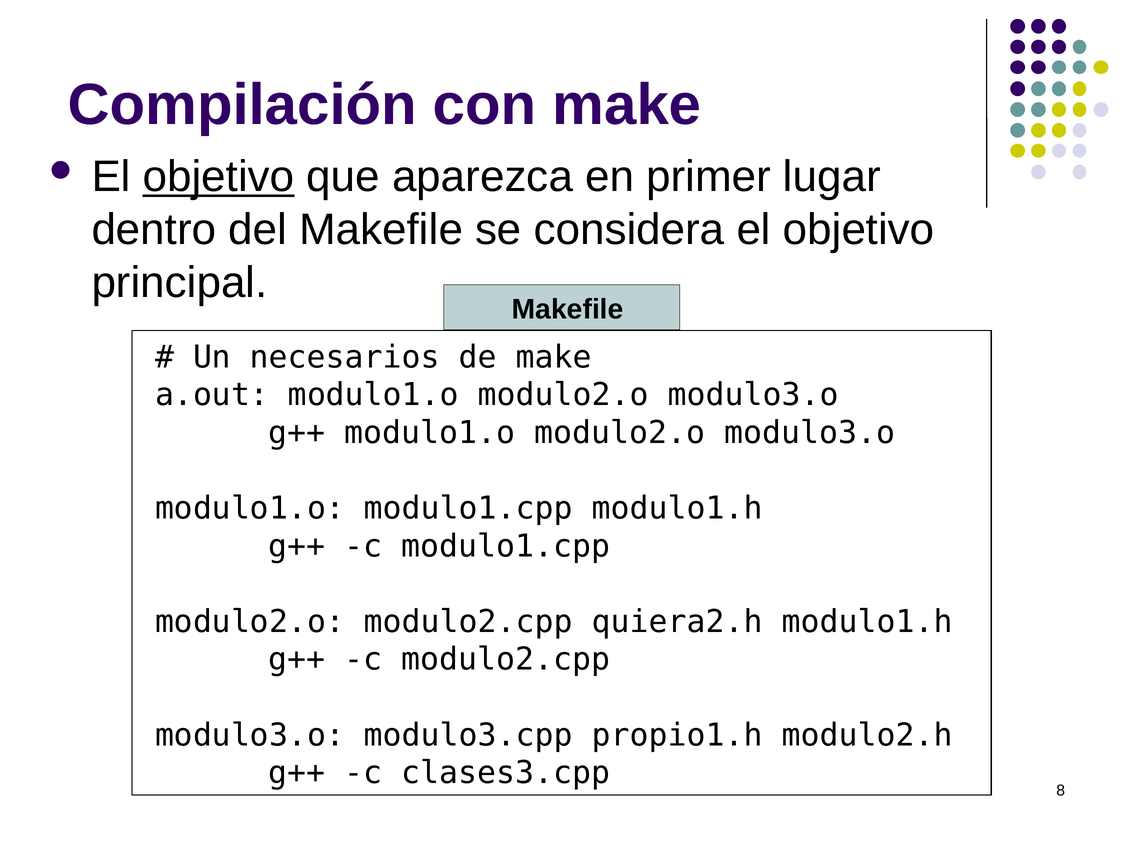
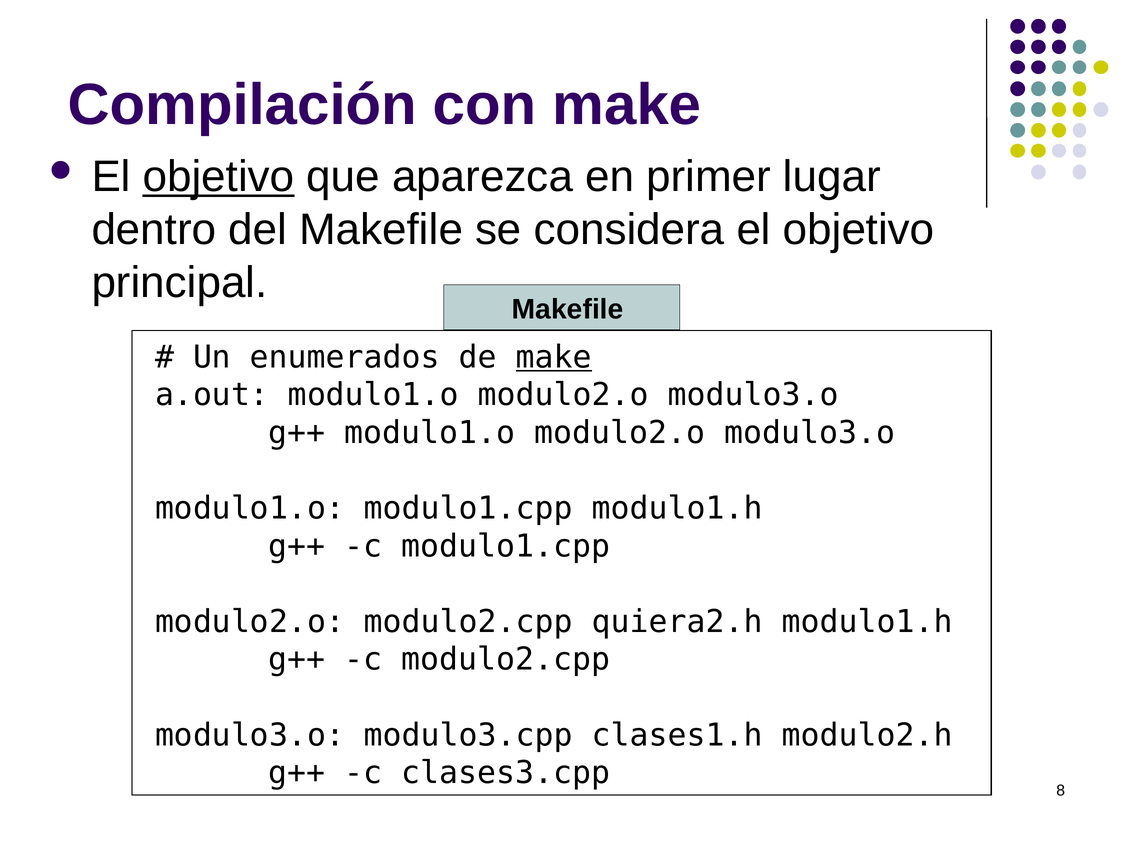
necesarios: necesarios -> enumerados (345, 357)
make underline: none -> present (554, 357)
propio1.h: propio1.h -> clases1.h (677, 735)
